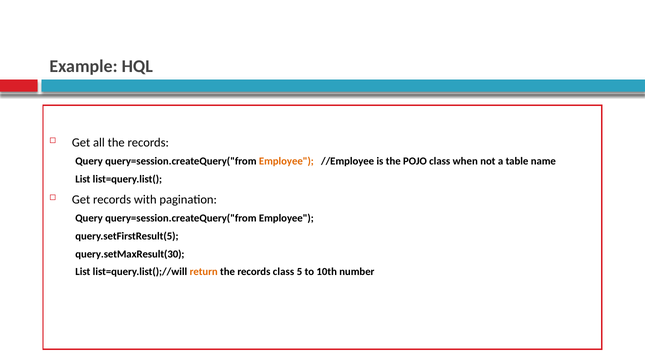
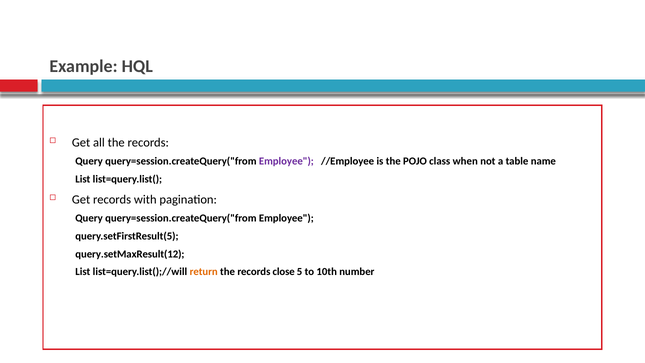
Employee colour: orange -> purple (286, 161)
query.setMaxResult(30: query.setMaxResult(30 -> query.setMaxResult(12 (130, 254)
records class: class -> close (284, 272)
